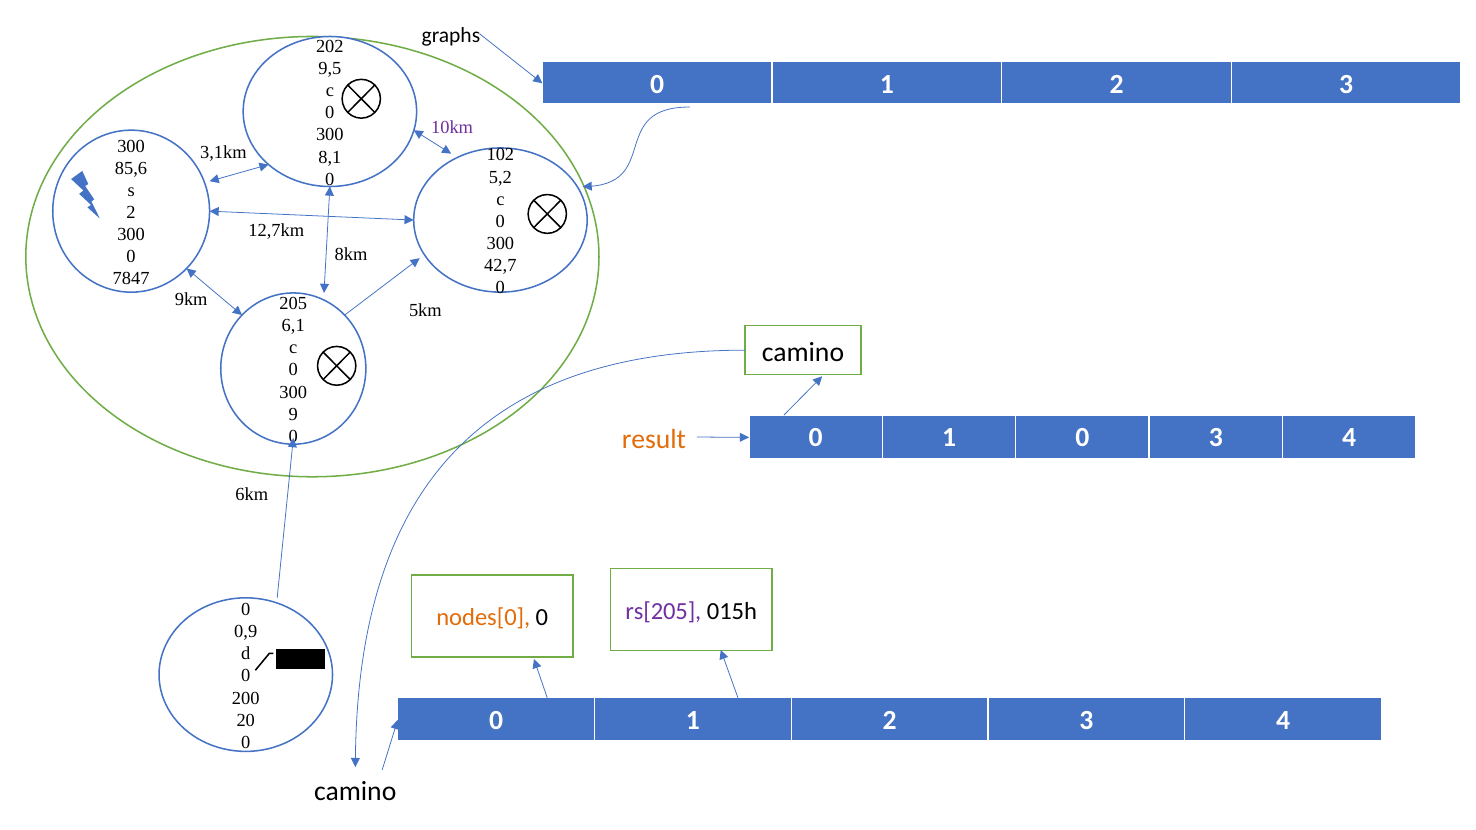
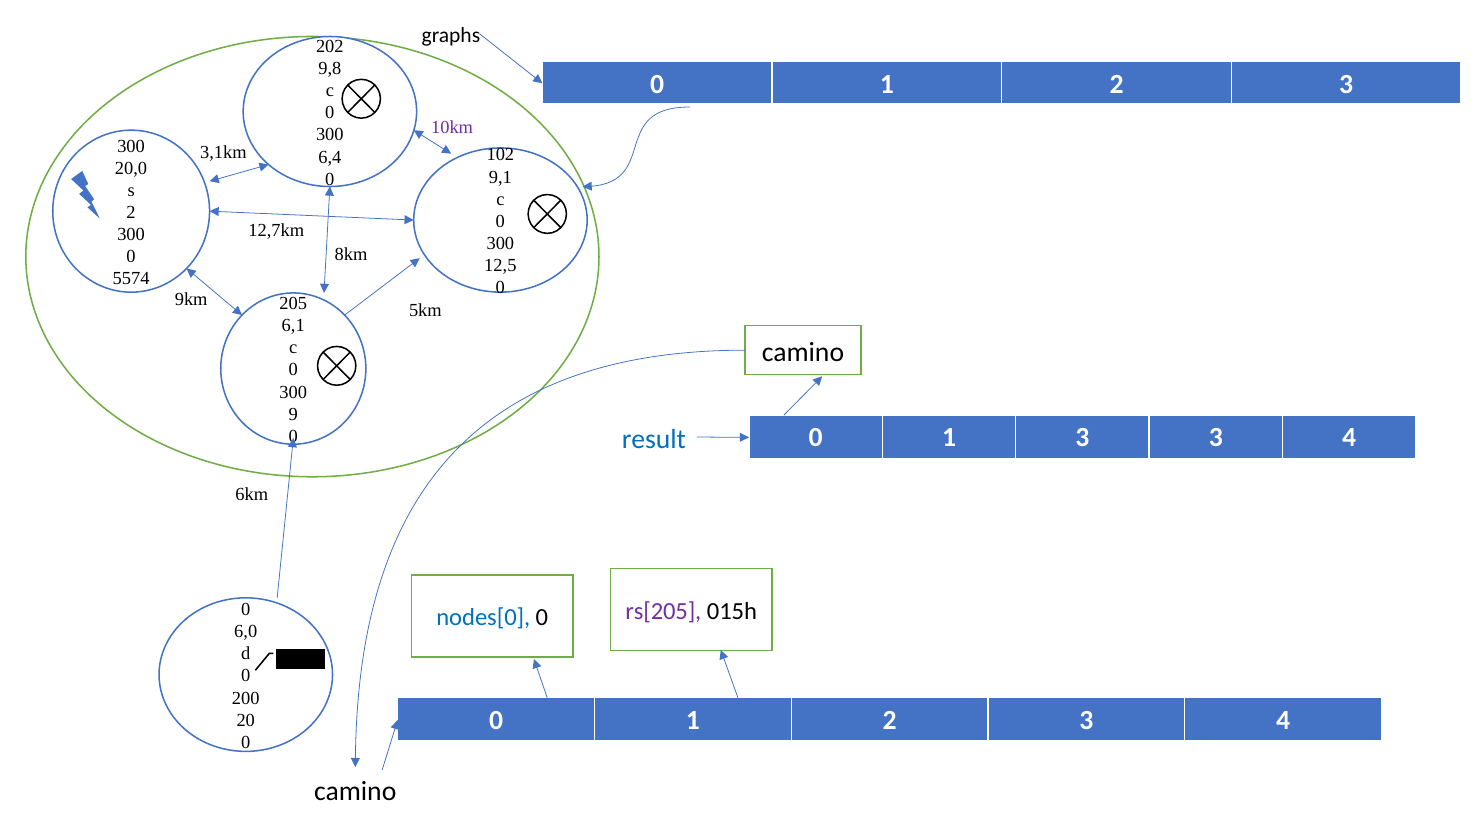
9,5: 9,5 -> 9,8 (330, 68)
8,1: 8,1 -> 6,4 (330, 157)
85,6: 85,6 -> 20,0 (131, 168)
5,2: 5,2 -> 9,1 (500, 177)
42,7: 42,7 -> 12,5 (500, 266)
7847: 7847 -> 5574 (131, 279)
1 0: 0 -> 3 (1082, 438)
result colour: orange -> blue (654, 439)
nodes[0 colour: orange -> blue (483, 618)
0,9: 0,9 -> 6,0 (246, 632)
